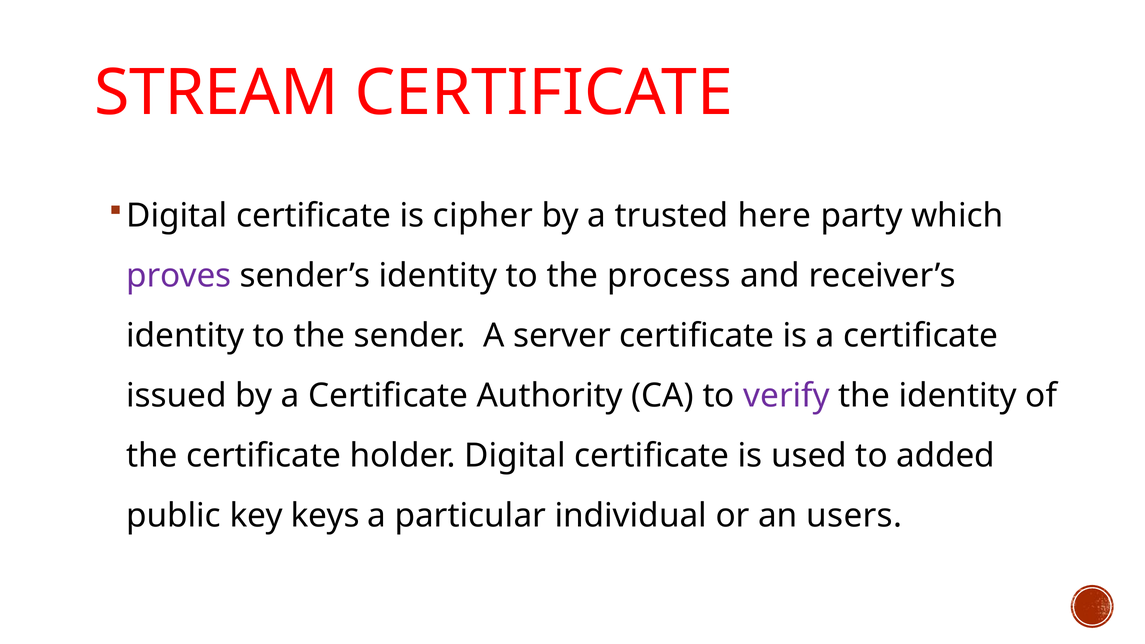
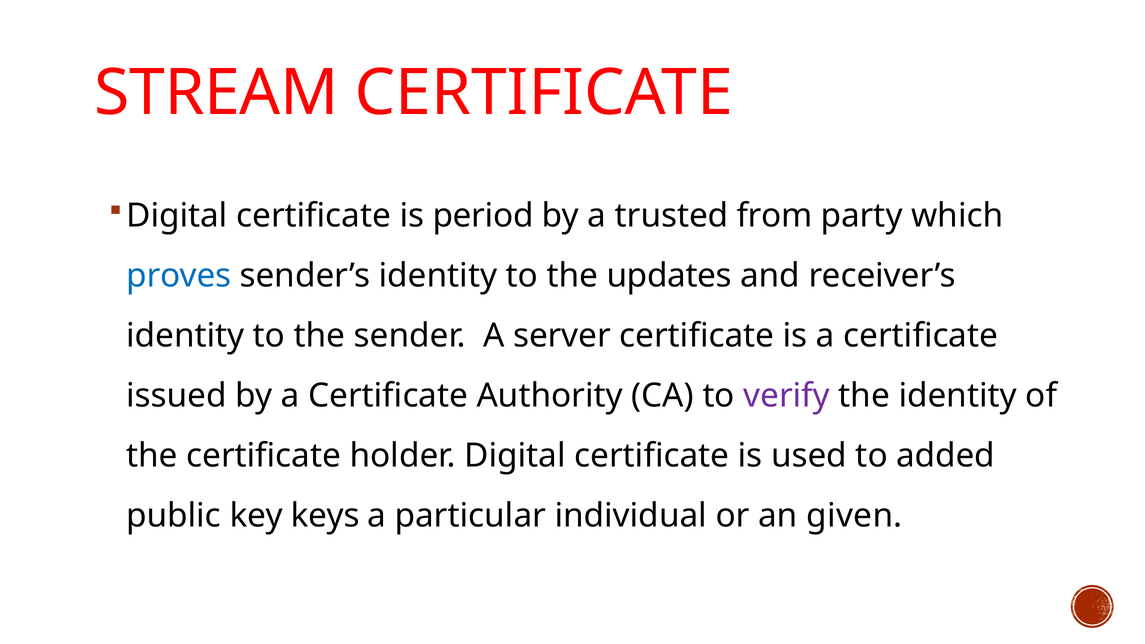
cipher: cipher -> period (483, 216)
here: here -> from (775, 216)
proves colour: purple -> blue (179, 276)
process: process -> updates (669, 276)
users: users -> given (854, 516)
